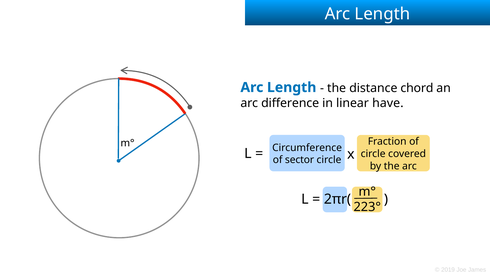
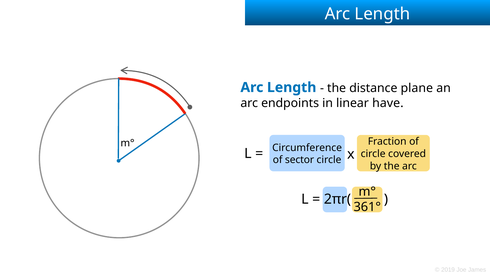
chord: chord -> plane (417, 88)
difference: difference -> endpoints (290, 103)
223°: 223° -> 361° (367, 207)
